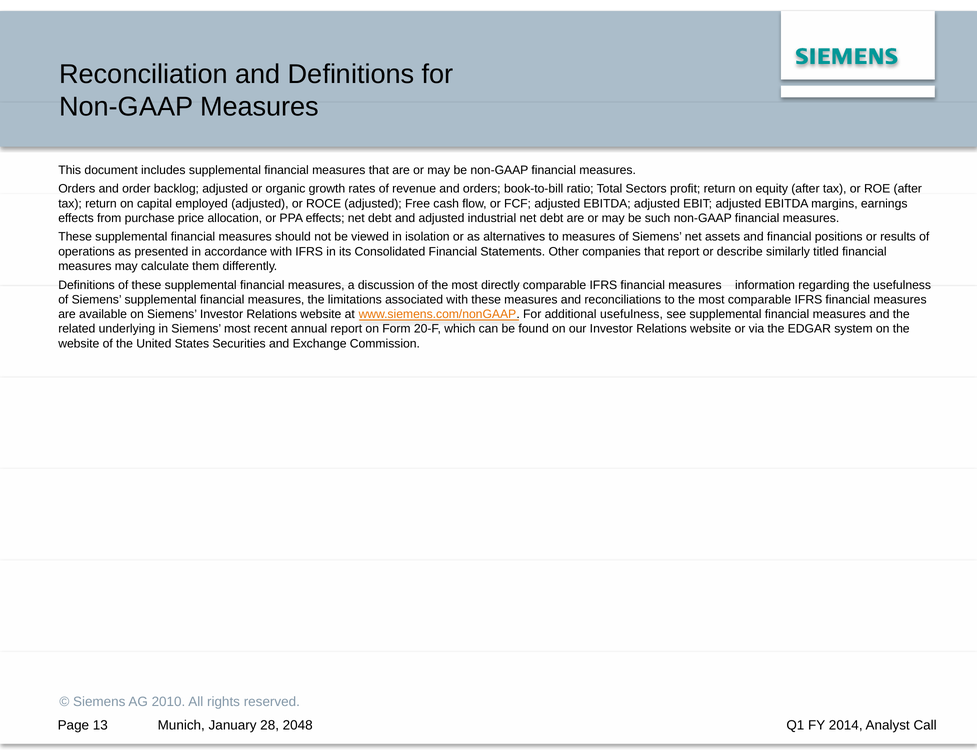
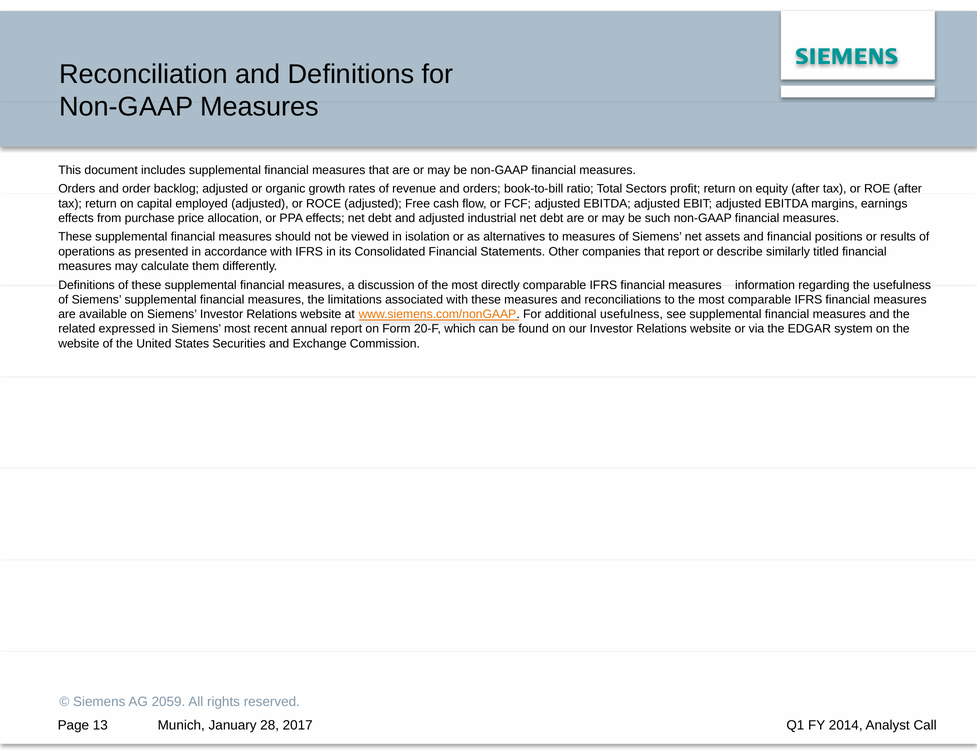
underlying: underlying -> expressed (127, 329)
2010: 2010 -> 2059 (168, 702)
2048: 2048 -> 2017 (298, 725)
